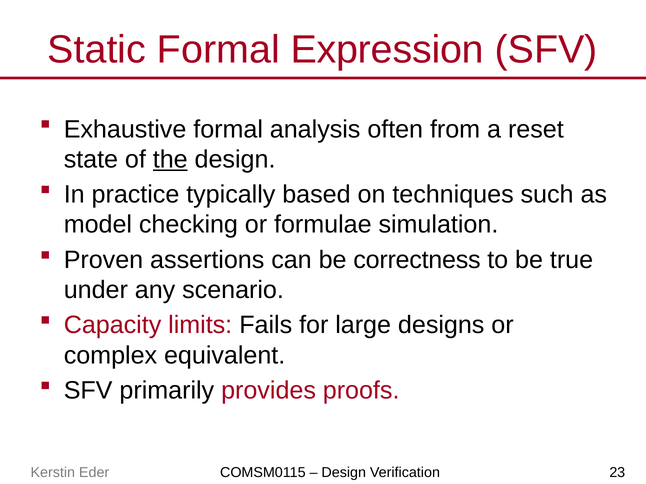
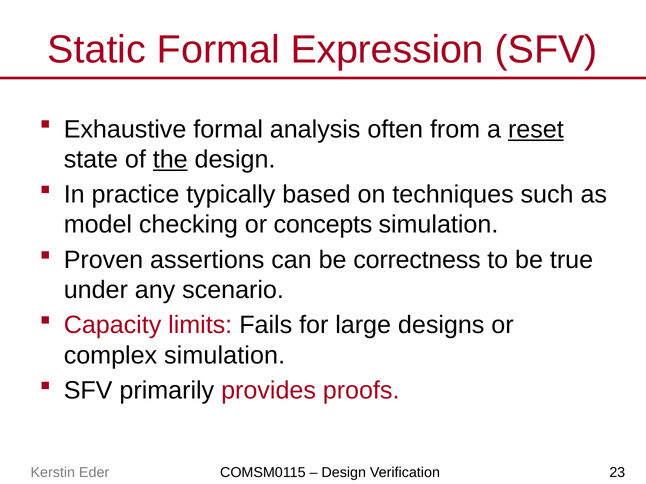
reset underline: none -> present (536, 129)
formulae: formulae -> concepts (323, 225)
complex equivalent: equivalent -> simulation (225, 356)
